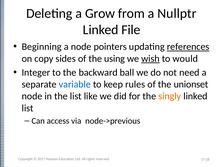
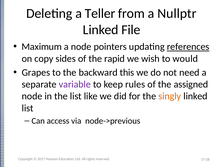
Grow: Grow -> Teller (100, 13)
Beginning: Beginning -> Maximum (42, 47)
using: using -> rapid (115, 59)
wish underline: present -> none (150, 59)
Integer: Integer -> Grapes (36, 73)
ball: ball -> this (127, 73)
variable colour: blue -> purple (75, 84)
unionset: unionset -> assigned (191, 84)
